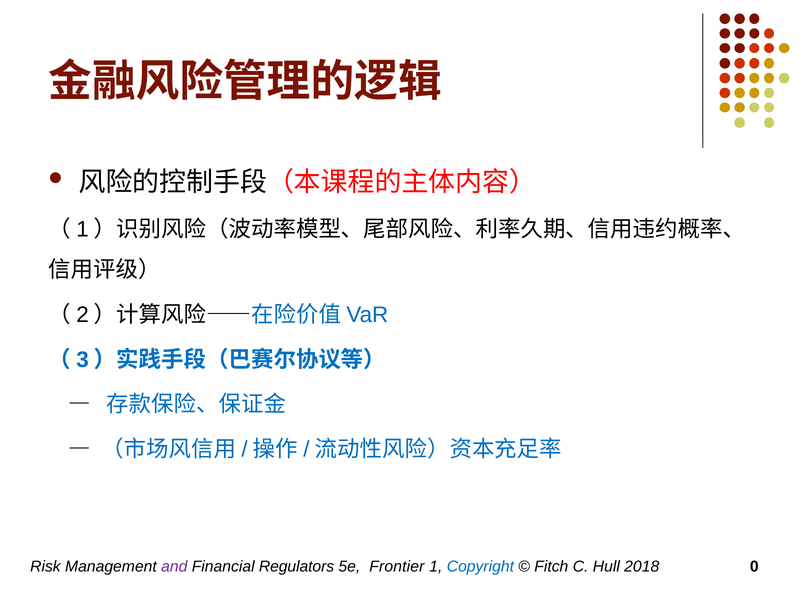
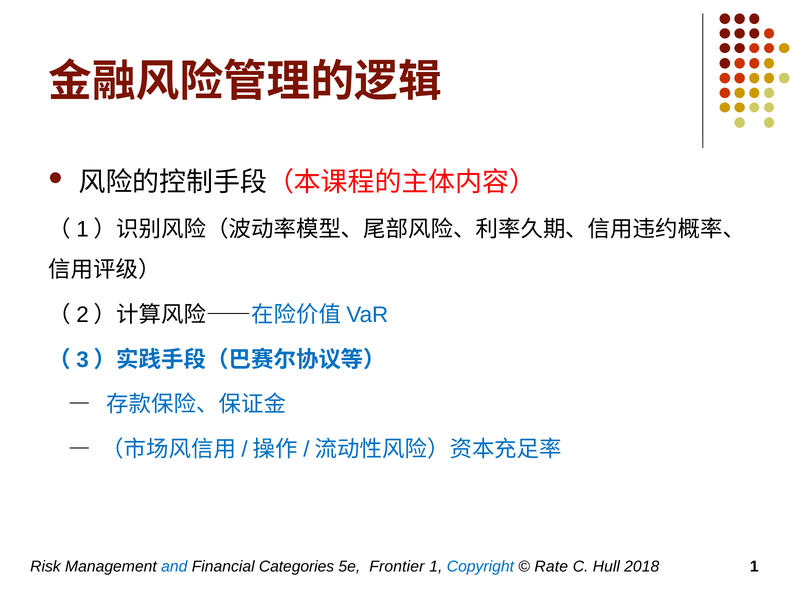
and colour: purple -> blue (174, 566)
Regulators: Regulators -> Categories (297, 566)
Fitch: Fitch -> Rate (551, 566)
2018 0: 0 -> 1 (754, 566)
